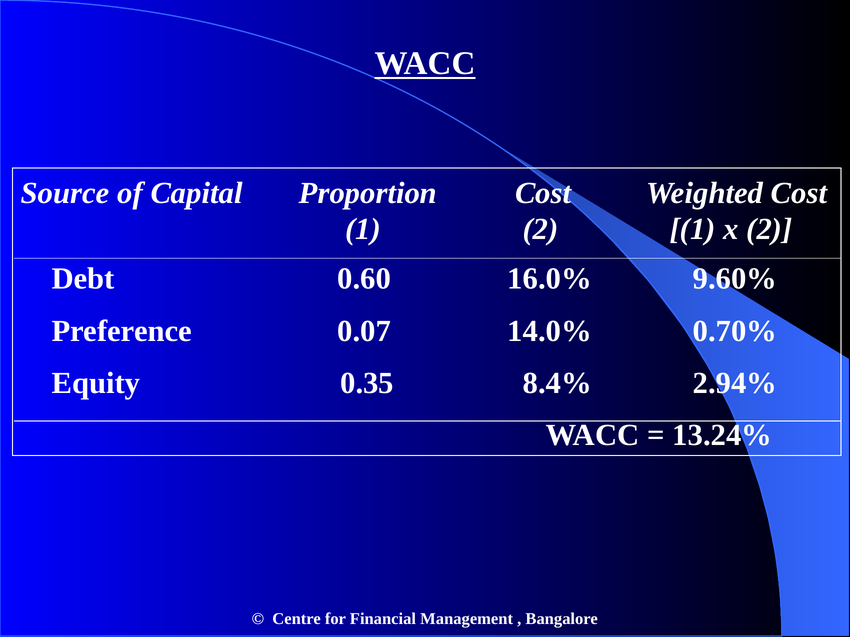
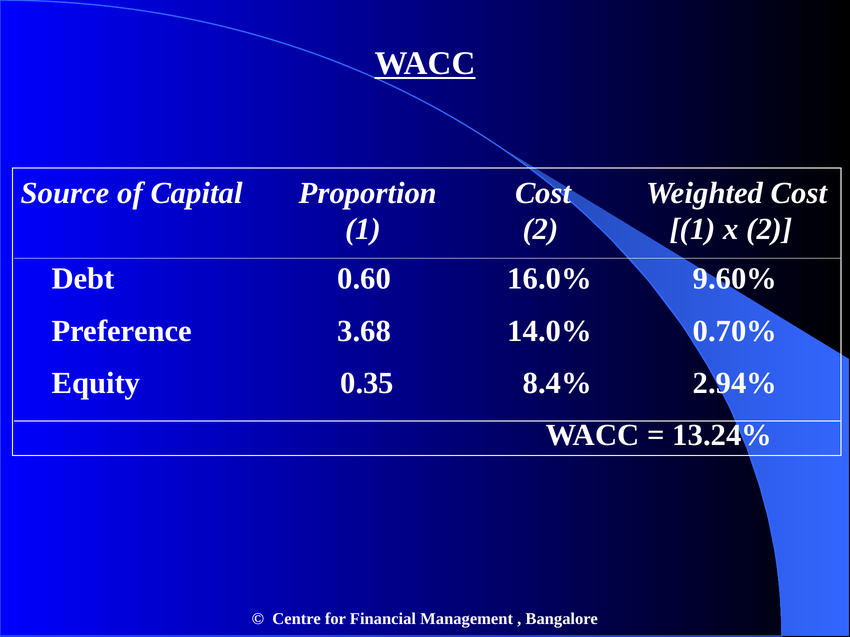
0.07: 0.07 -> 3.68 (364, 331)
